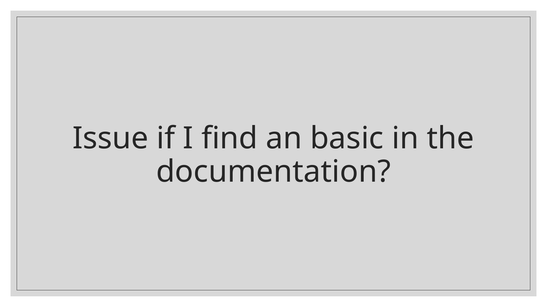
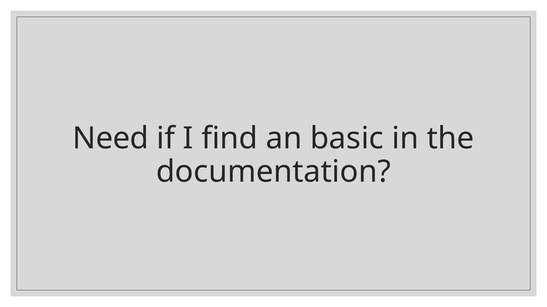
Issue: Issue -> Need (111, 139)
